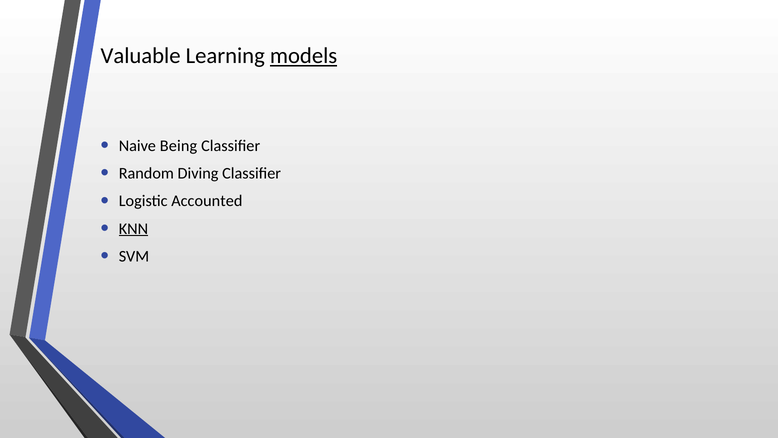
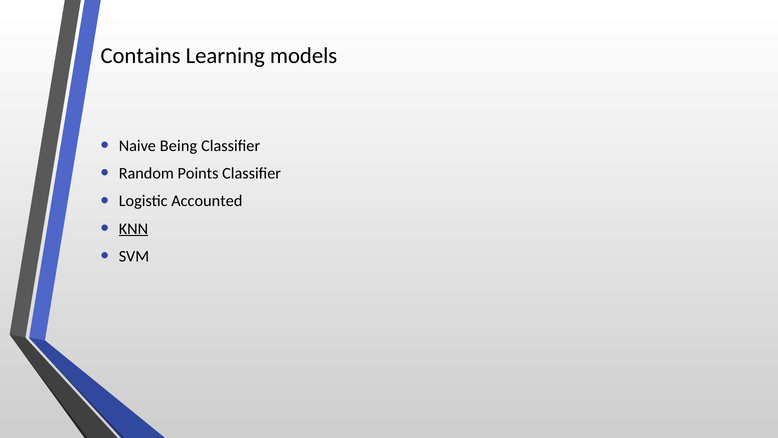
Valuable: Valuable -> Contains (141, 56)
models underline: present -> none (304, 56)
Diving: Diving -> Points (198, 173)
